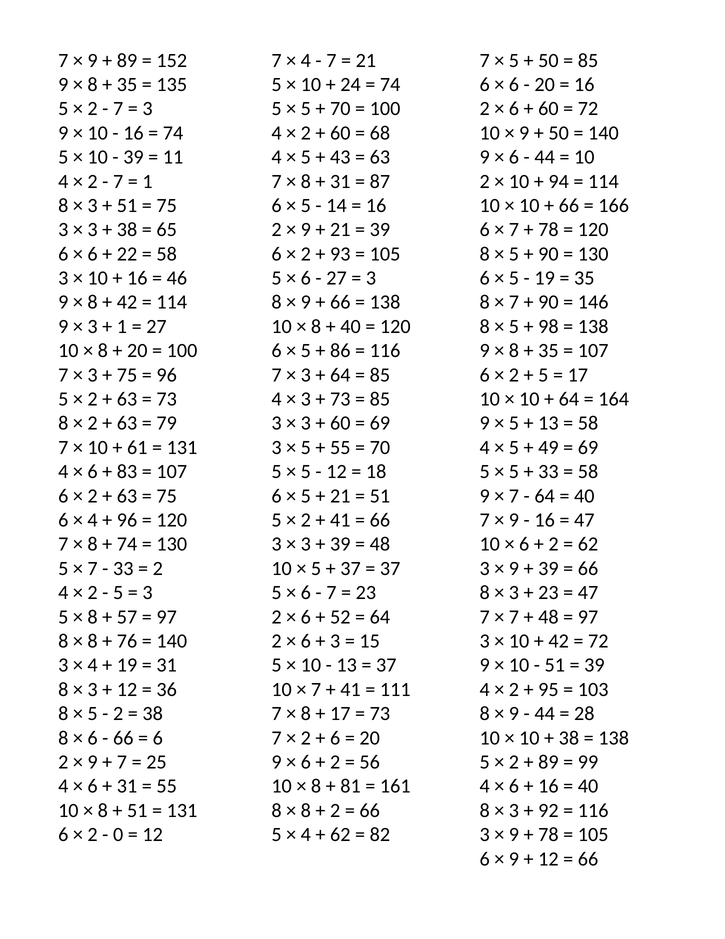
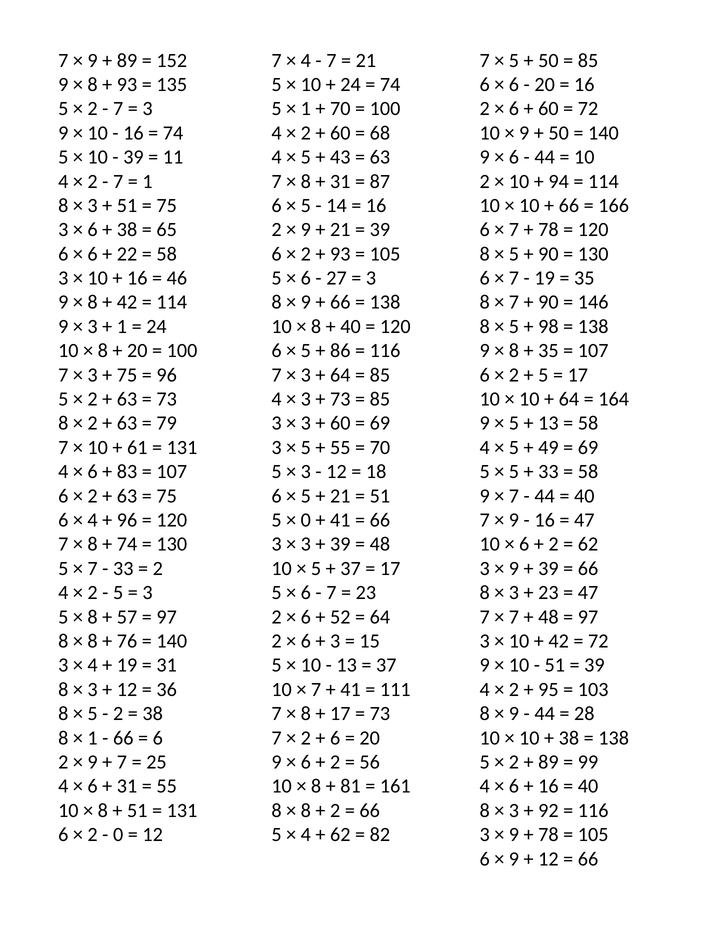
35: 35 -> 93 (127, 84)
5: 5 -> 1 (306, 109)
3: 3 -> 6 (93, 230)
5: 5 -> 7 (514, 278)
27: 27 -> 24 (156, 326)
5: 5 -> 3 (306, 471)
64: 64 -> 44 (545, 496)
2: 2 -> 0 (306, 520)
37: 37 -> 17 (390, 568)
6: 6 -> 1 (93, 737)
